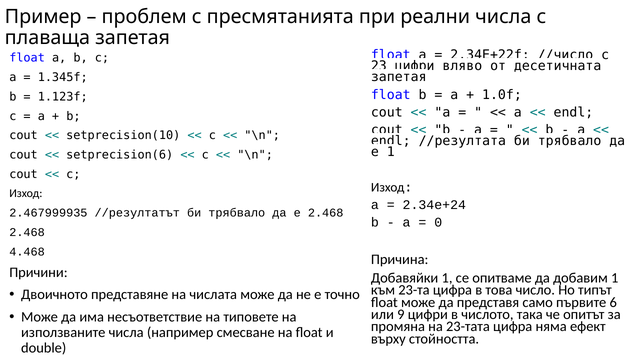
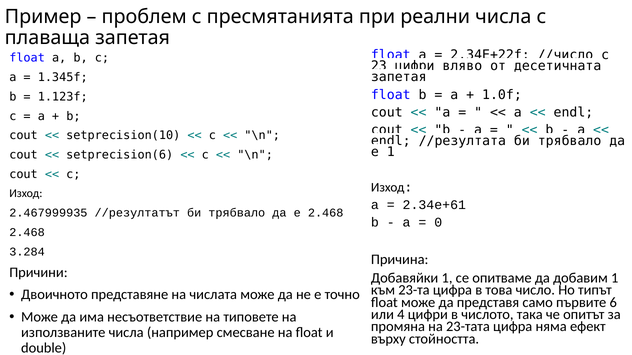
2.34e+24: 2.34e+24 -> 2.34e+61 (434, 205)
4.468: 4.468 -> 3.284 (27, 252)
9: 9 -> 4 (401, 315)
